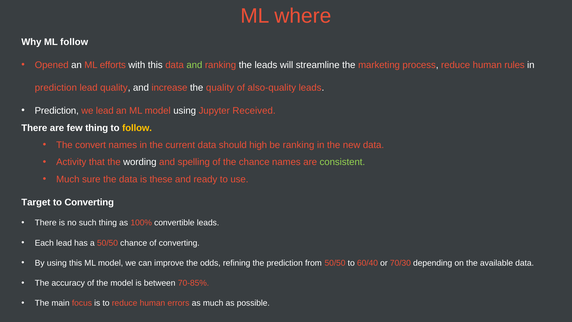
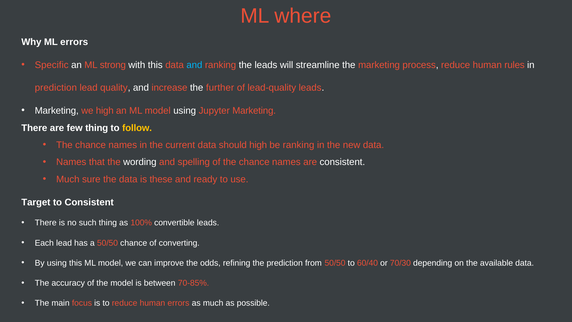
ML follow: follow -> errors (74, 42)
Opened: Opened -> Specific (52, 65)
efforts: efforts -> strong (113, 65)
and colour: light green -> light blue (194, 65)
the quality: quality -> further (220, 88)
also-quality: also-quality -> lead-quality (272, 88)
Prediction: Prediction -> Marketing (57, 111)
we lead: lead -> high (105, 111)
Jupyter Received: Received -> Marketing (254, 111)
convert: convert -> chance (91, 145)
Activity: Activity -> Names (71, 162)
consistent colour: light green -> white (342, 162)
to Converting: Converting -> Consistent (89, 202)
